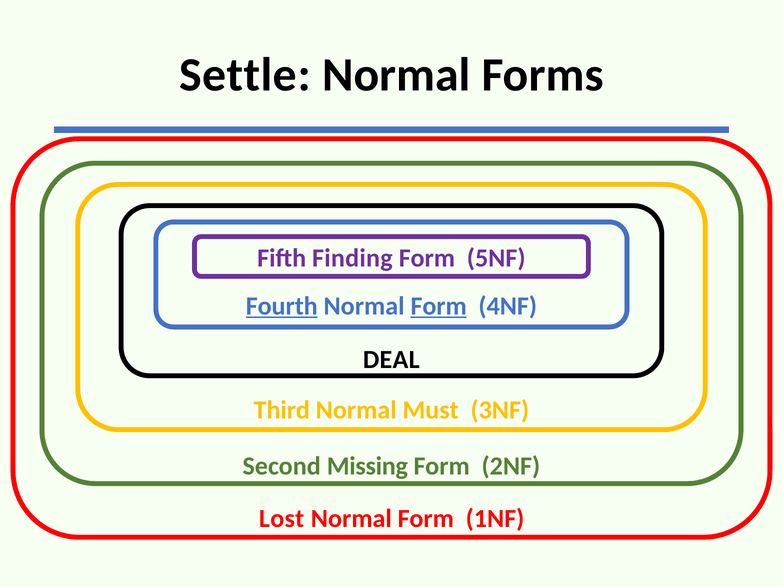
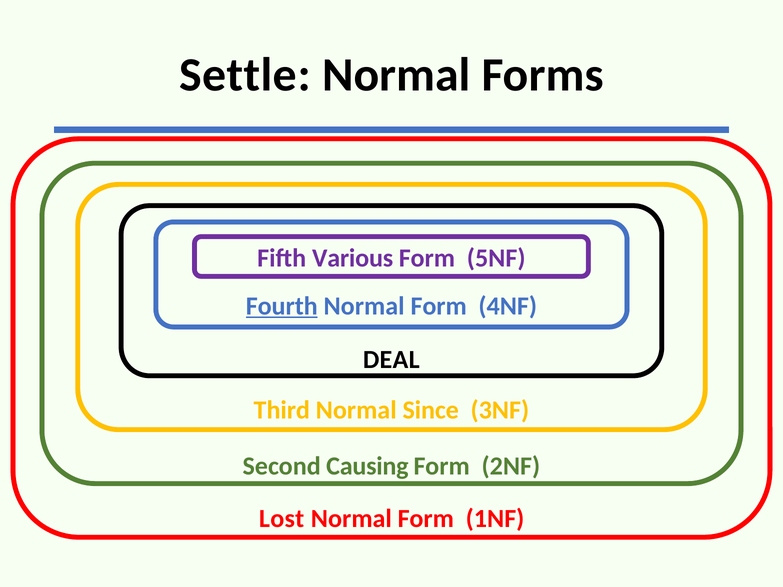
Finding: Finding -> Various (353, 258)
Form underline: present -> none (439, 306)
Must: Must -> Since (431, 410)
Missing: Missing -> Causing (367, 466)
